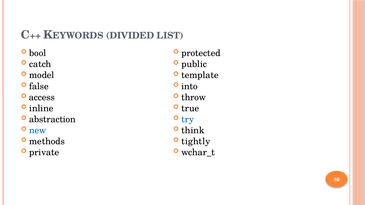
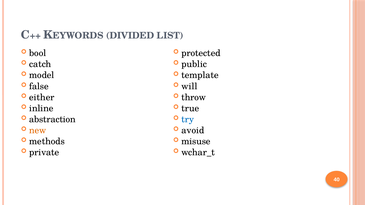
into: into -> will (189, 86)
access: access -> either (42, 97)
new colour: blue -> orange (38, 131)
think: think -> avoid (193, 131)
tightly: tightly -> misuse (196, 142)
